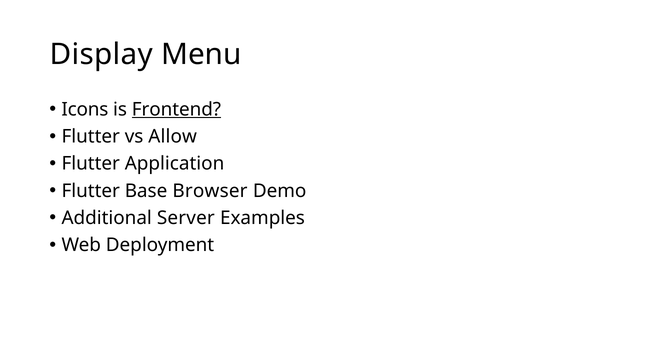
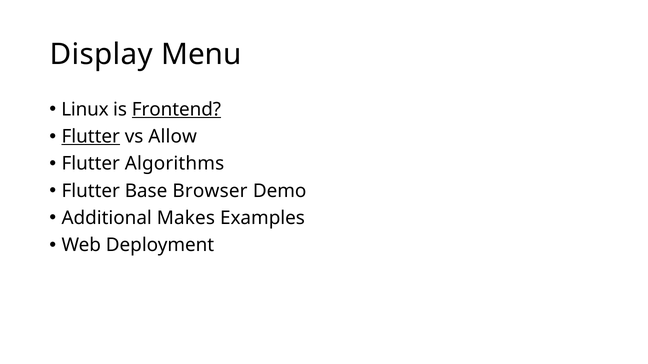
Icons: Icons -> Linux (85, 110)
Flutter underline: none -> present (91, 137)
Application: Application -> Algorithms (174, 164)
Server: Server -> Makes (186, 218)
